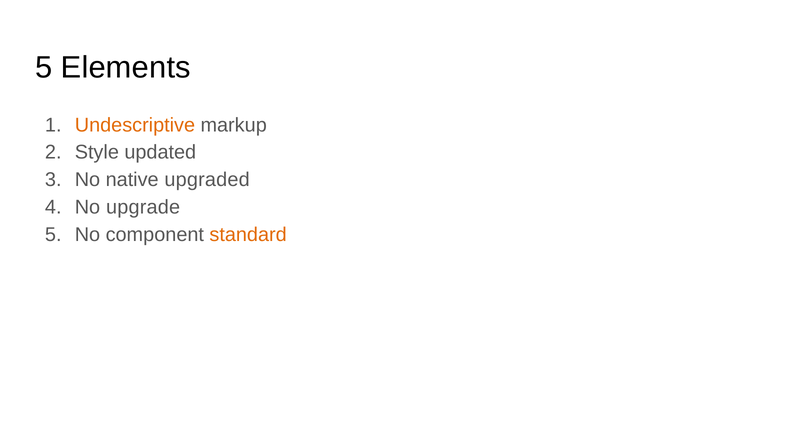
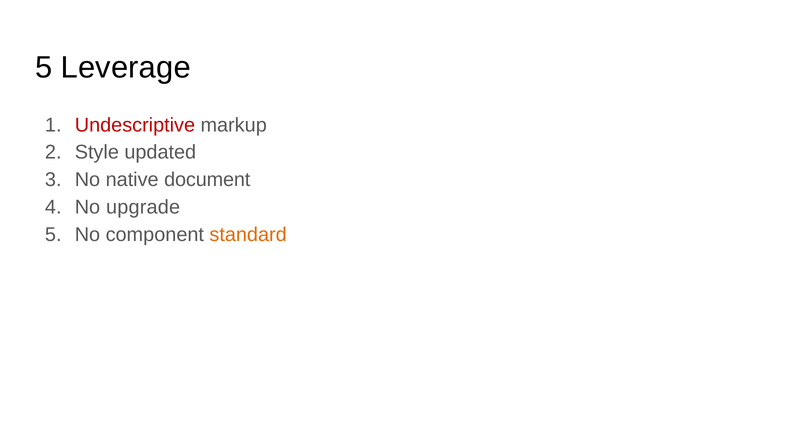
Elements: Elements -> Leverage (126, 67)
Undescriptive colour: orange -> red (135, 125)
upgraded: upgraded -> document (207, 180)
